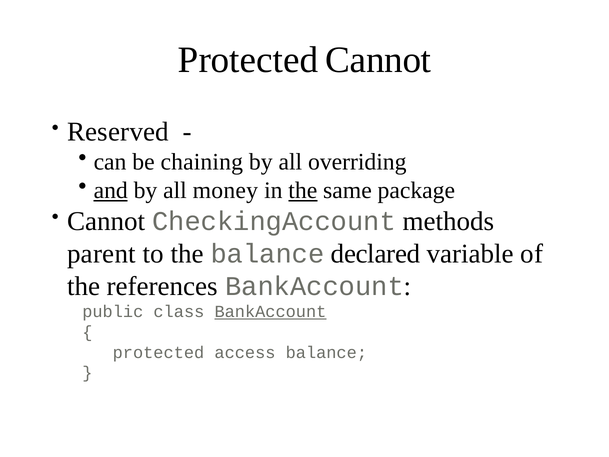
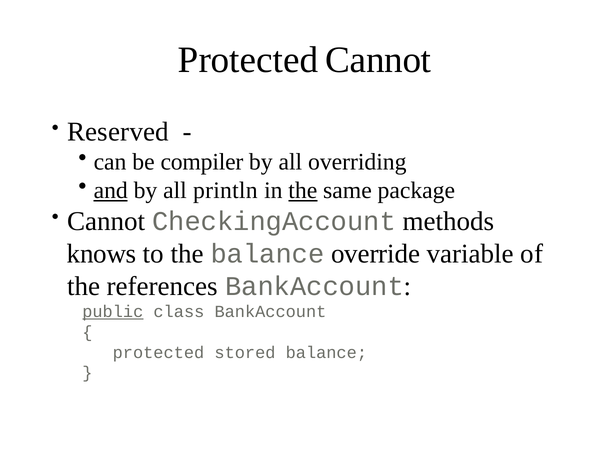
chaining: chaining -> compiler (202, 162)
money: money -> println (225, 190)
parent: parent -> knows (102, 253)
declared: declared -> override (376, 253)
public underline: none -> present (113, 312)
BankAccount underline: present -> none (270, 312)
access: access -> stored (245, 352)
